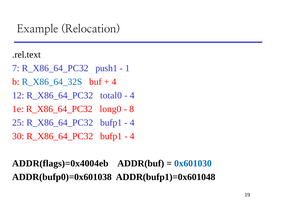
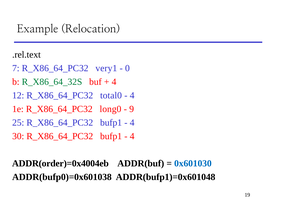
push1: push1 -> very1 (106, 68)
1: 1 -> 0 (127, 68)
R_X86_64_32S colour: blue -> green (52, 82)
8: 8 -> 9 (132, 109)
ADDR(flags)=0x4004eb: ADDR(flags)=0x4004eb -> ADDR(order)=0x4004eb (60, 163)
